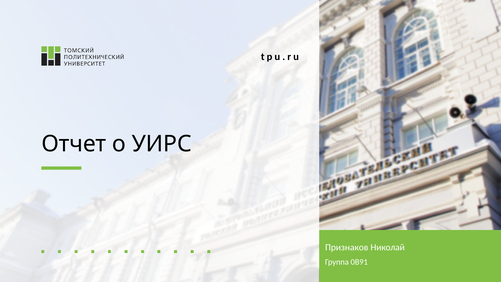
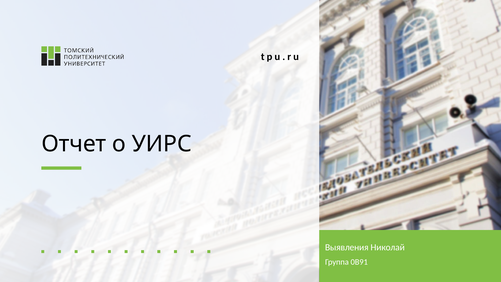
Признаков: Признаков -> Выявления (347, 247)
